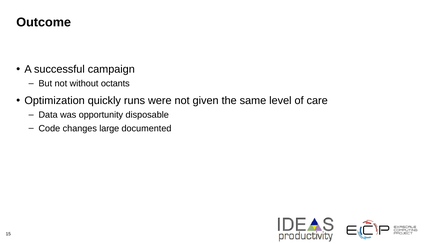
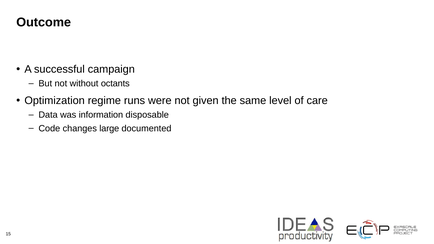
quickly: quickly -> regime (104, 101)
opportunity: opportunity -> information (101, 115)
